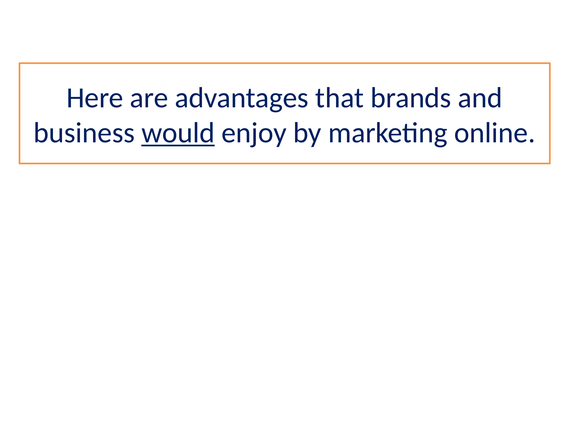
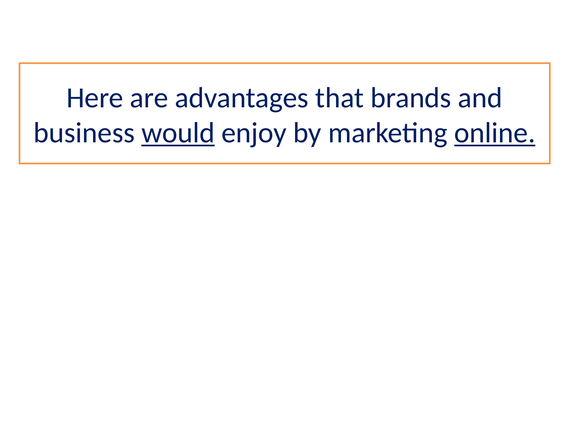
online underline: none -> present (495, 133)
